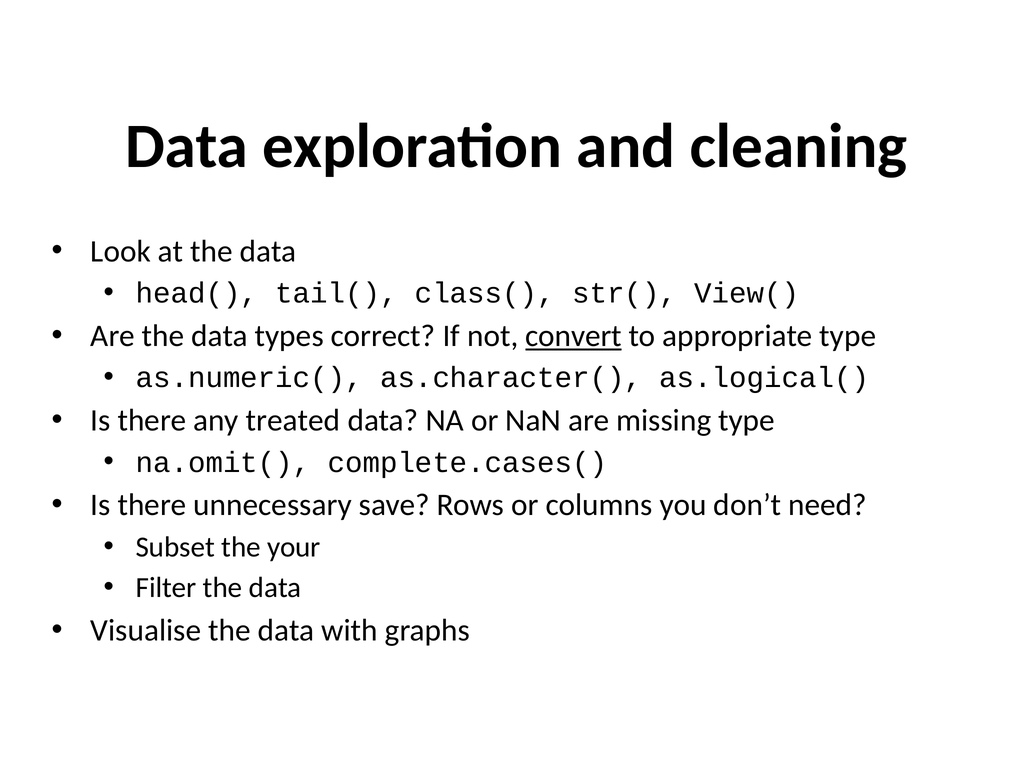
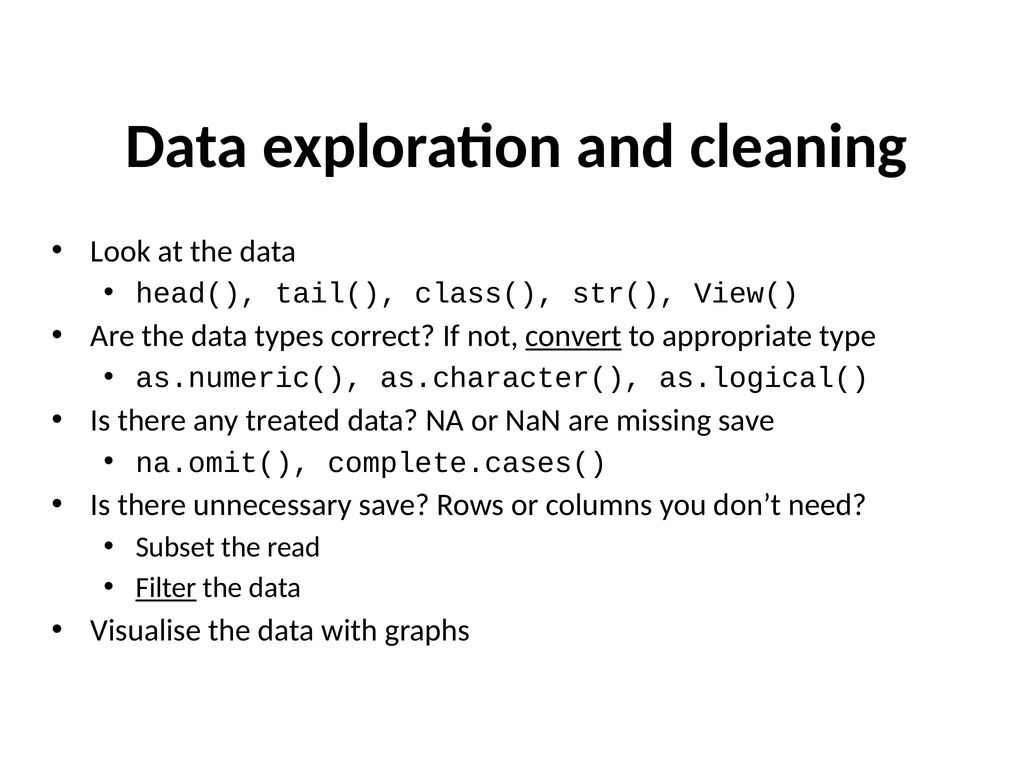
missing type: type -> save (747, 420)
your: your -> read (294, 547)
Filter underline: none -> present (166, 587)
